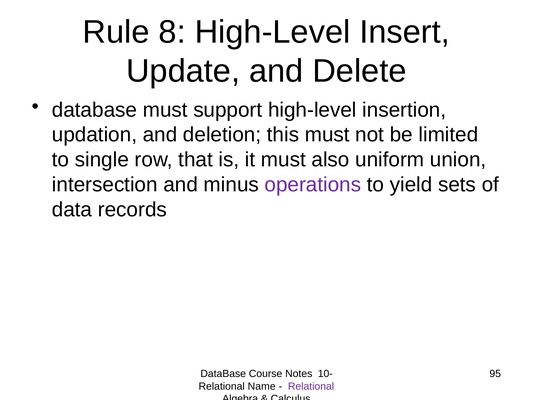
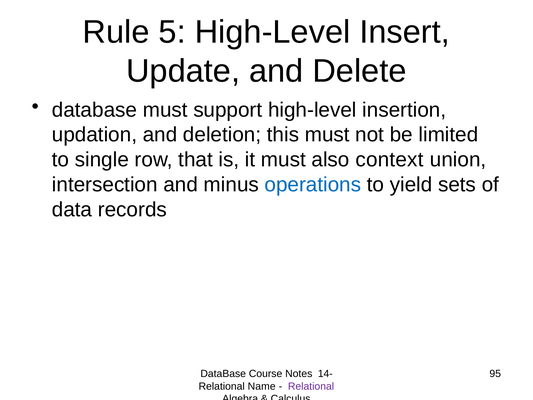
8: 8 -> 5 (172, 32)
uniform: uniform -> context (390, 160)
operations colour: purple -> blue (313, 184)
10-: 10- -> 14- (325, 374)
